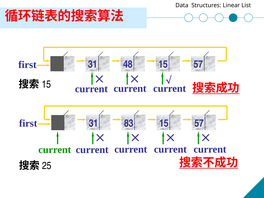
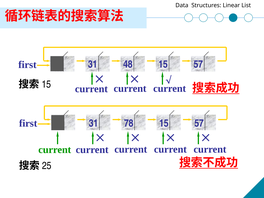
83: 83 -> 78 (129, 123)
